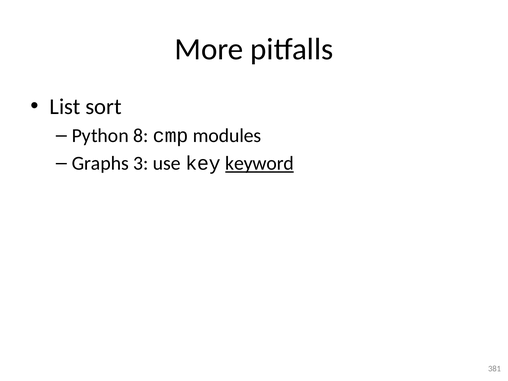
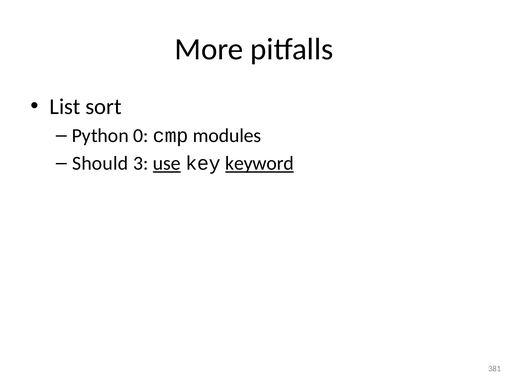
8: 8 -> 0 (141, 136)
Graphs: Graphs -> Should (100, 163)
use underline: none -> present (167, 163)
